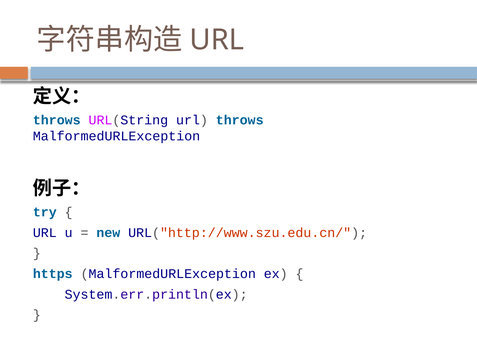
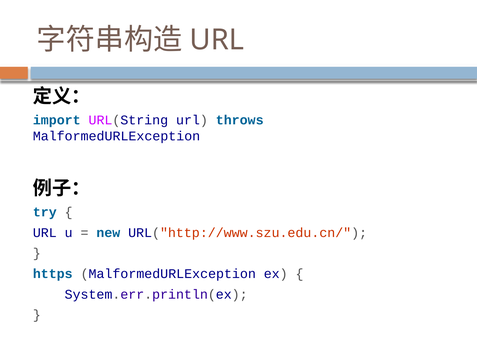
throws: throws -> import (57, 120)
